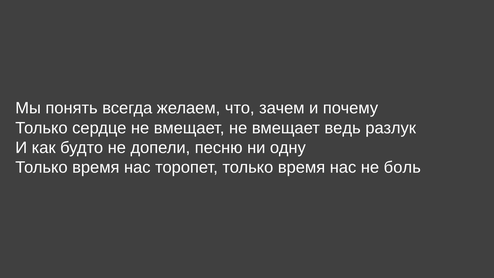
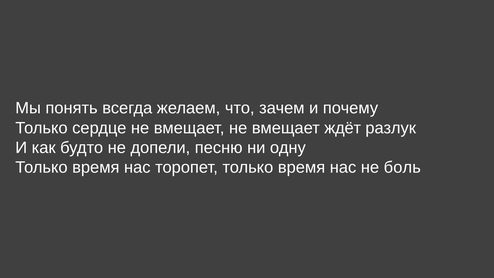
ведь: ведь -> ждёт (343, 128)
